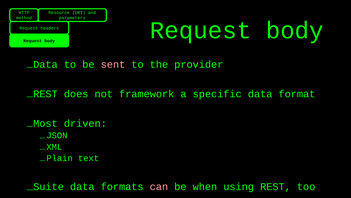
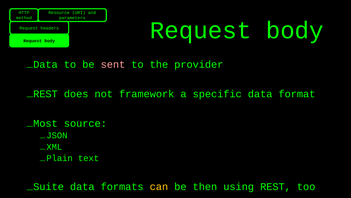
driven: driven -> source (85, 123)
can colour: pink -> yellow (159, 186)
when: when -> then (205, 186)
